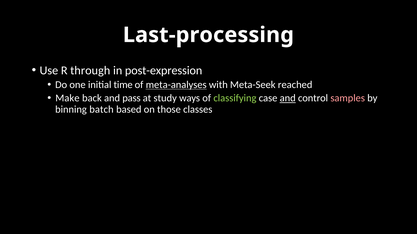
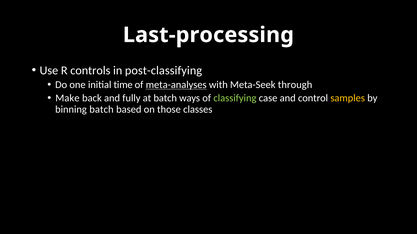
through: through -> controls (90, 71)
post-expression: post-expression -> post-classifying (164, 71)
reached: reached -> through (295, 85)
pass: pass -> fully (131, 98)
at study: study -> batch (165, 98)
and underline: present -> none (288, 98)
samples colour: pink -> yellow (348, 98)
